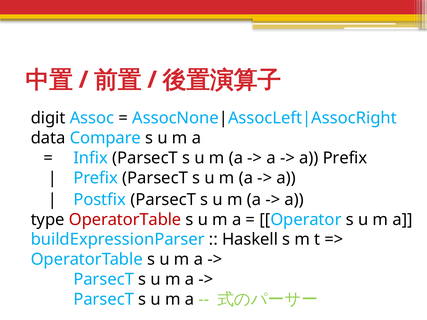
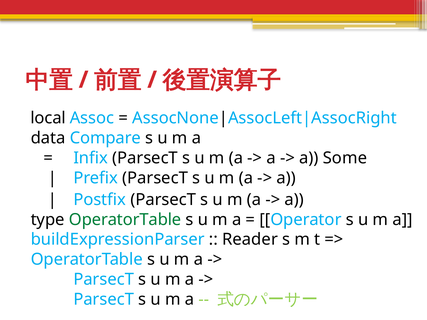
digit: digit -> local (48, 118)
a Prefix: Prefix -> Some (345, 158)
OperatorTable colour: red -> green (125, 220)
Haskell: Haskell -> Reader (250, 240)
